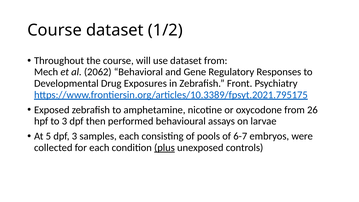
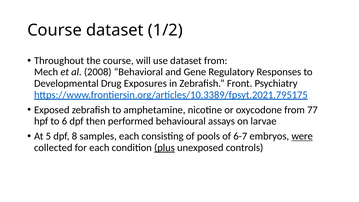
2062: 2062 -> 2008 (98, 72)
26: 26 -> 77 (312, 110)
to 3: 3 -> 6 (64, 121)
dpf 3: 3 -> 8 (74, 136)
were underline: none -> present (302, 136)
